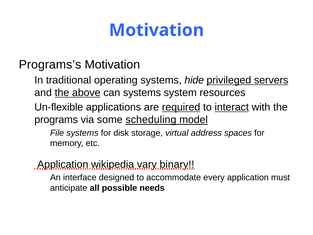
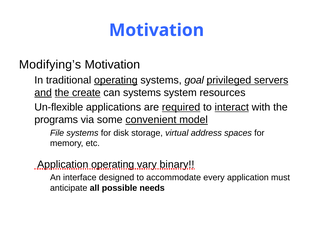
Programs’s: Programs’s -> Modifying’s (50, 64)
operating underline: none -> present (116, 80)
hide: hide -> goal (194, 80)
and underline: none -> present (43, 93)
above: above -> create (86, 93)
scheduling: scheduling -> convenient (151, 120)
Application wikipedia: wikipedia -> operating (113, 164)
